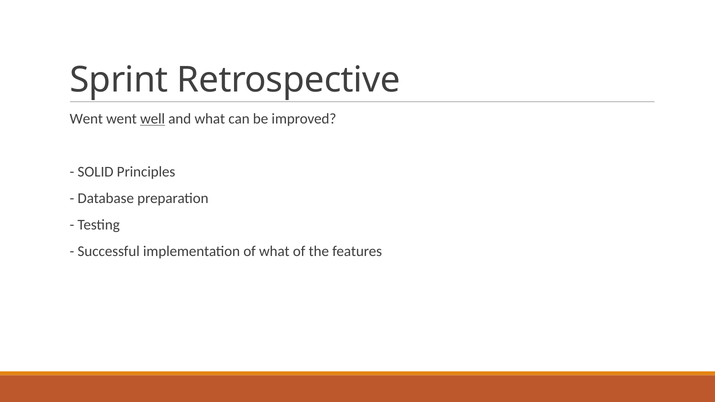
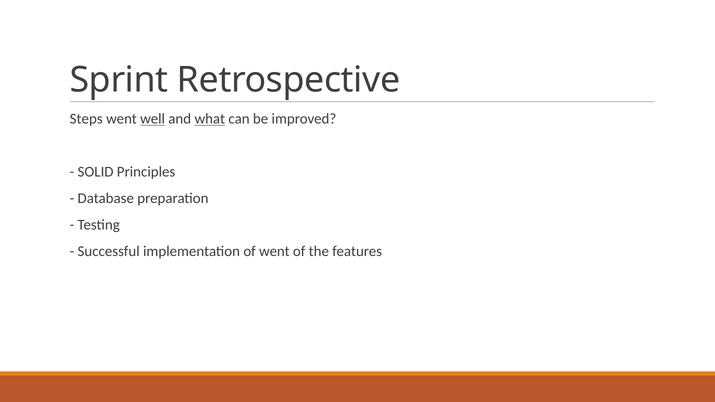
Went: Went -> Steps (86, 119)
what underline: none -> present (210, 119)
of what: what -> went (274, 251)
